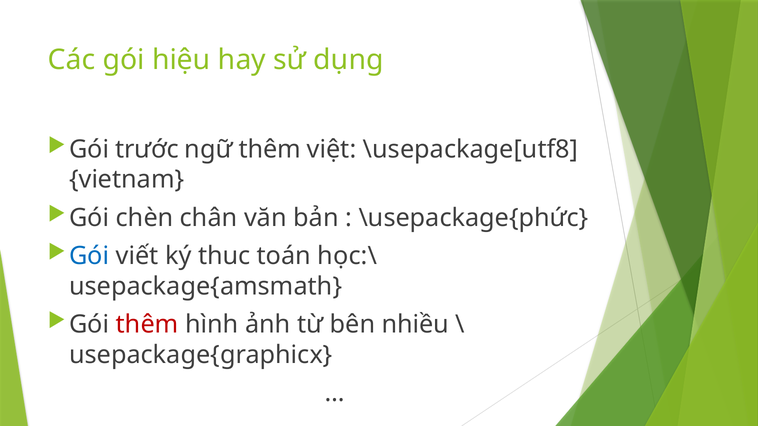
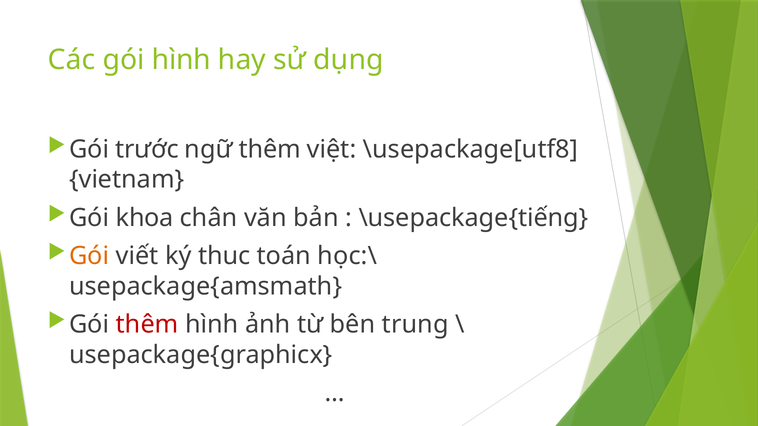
gói hiệu: hiệu -> hình (181, 60)
chèn: chèn -> khoa (145, 218)
\usepackage{phức: \usepackage{phức -> \usepackage{tiếng (474, 218)
Gói colour: blue -> orange (89, 256)
nhiều: nhiều -> trung (415, 325)
